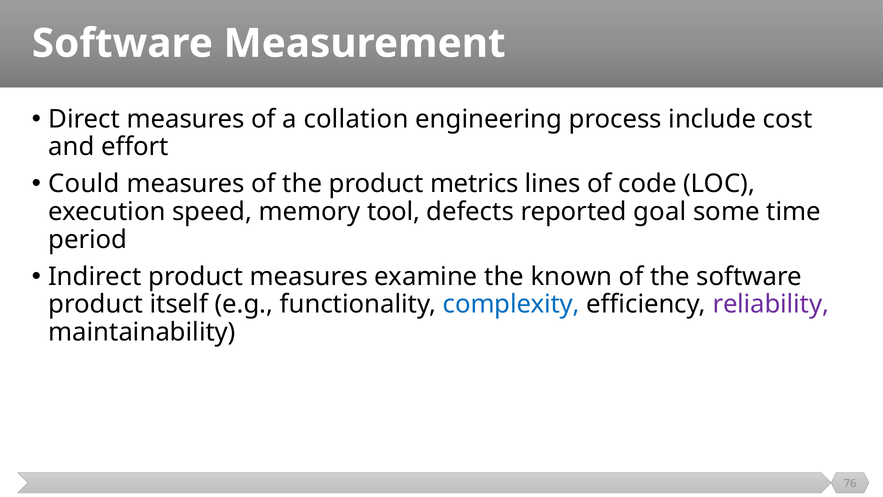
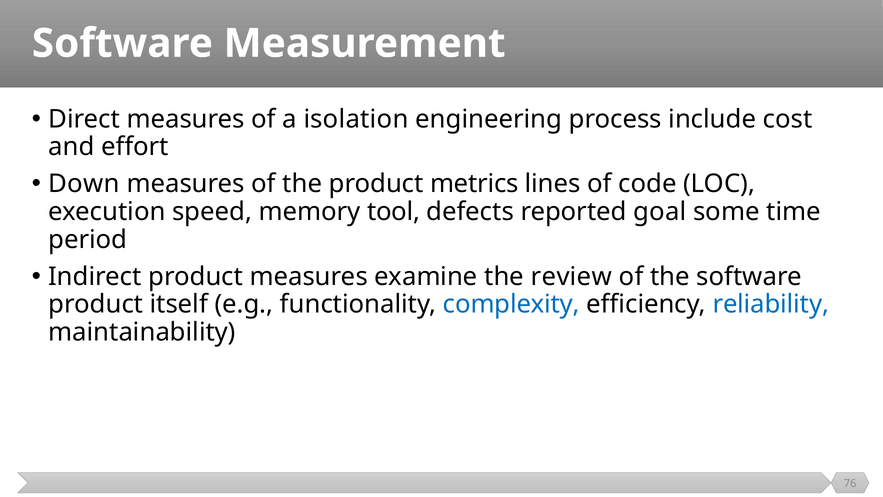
collation: collation -> isolation (356, 119)
Could: Could -> Down (84, 184)
known: known -> review (571, 276)
reliability colour: purple -> blue (771, 304)
